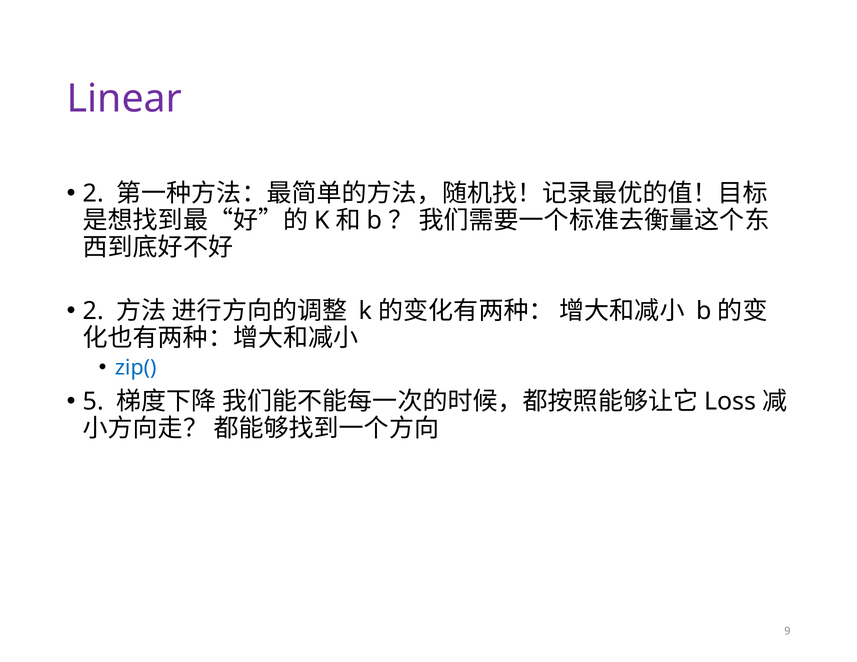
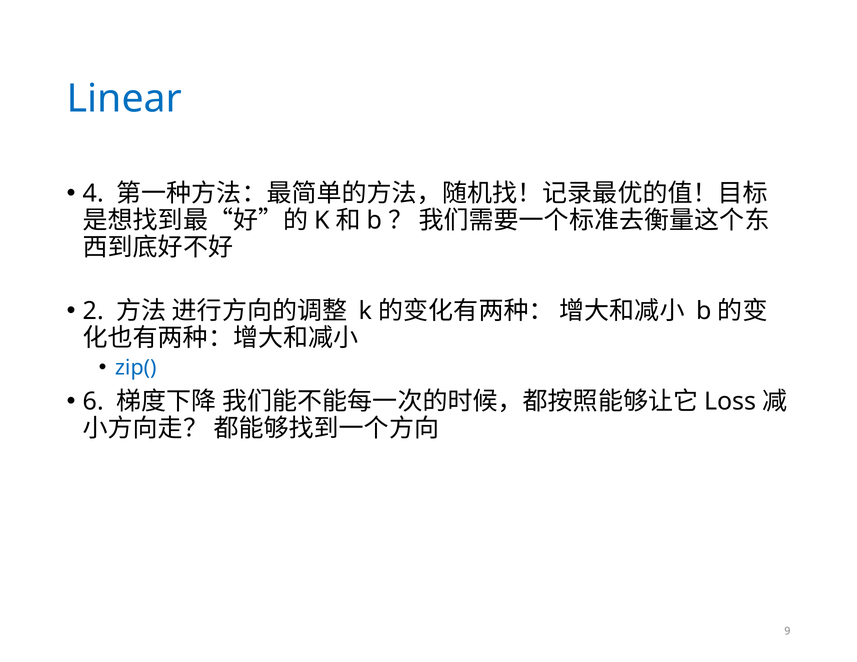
Linear colour: purple -> blue (124, 99)
2: 2 -> 4 (93, 194)
5: 5 -> 6 (93, 402)
